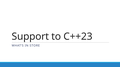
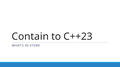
Support: Support -> Contain (30, 37)
